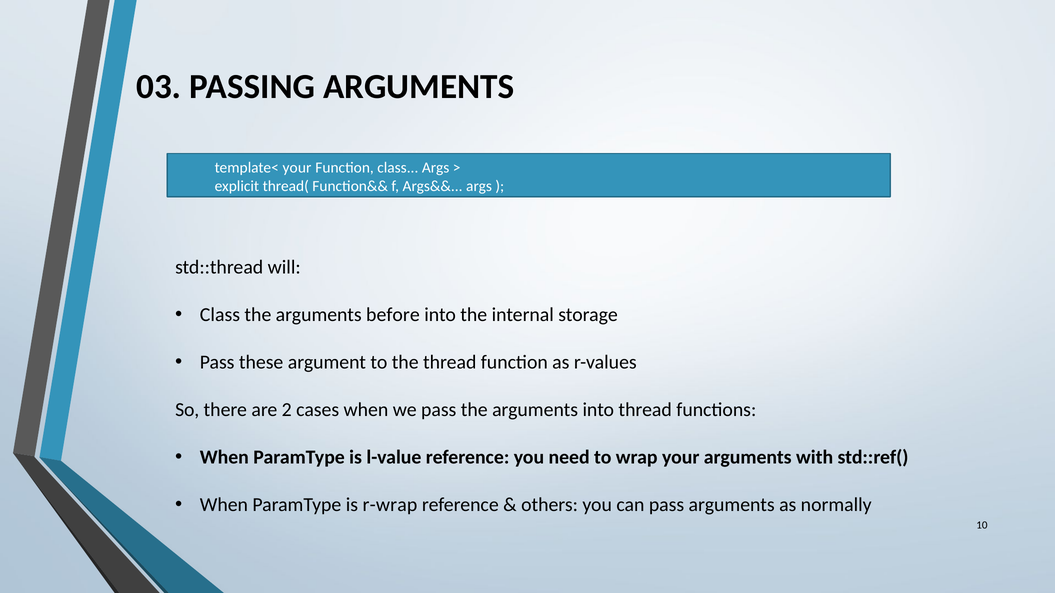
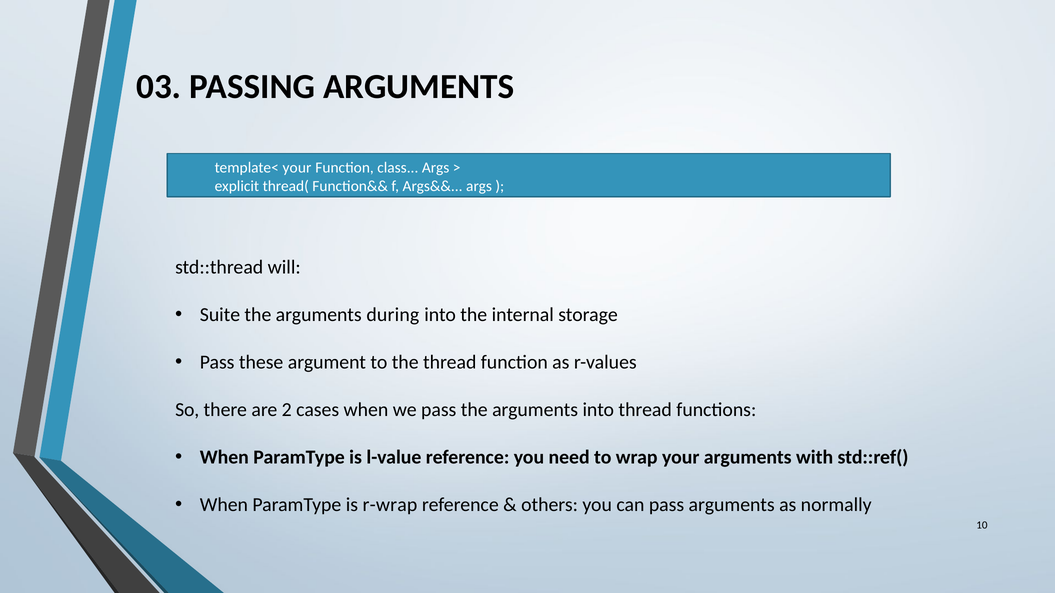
Class: Class -> Suite (220, 315)
before: before -> during (393, 315)
